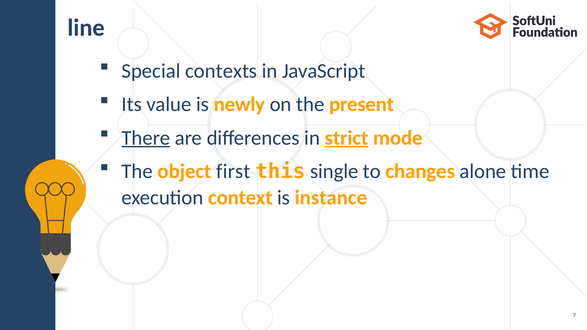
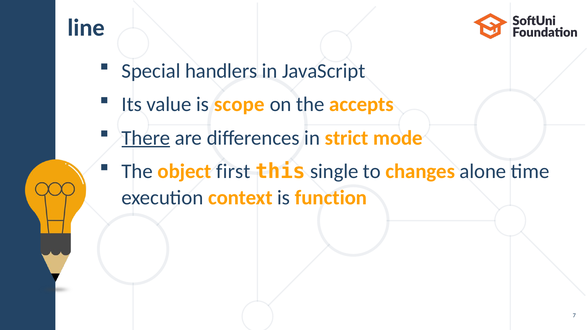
contexts: contexts -> handlers (221, 71)
newly: newly -> scope (239, 104)
present: present -> accepts (361, 104)
strict underline: present -> none (347, 138)
instance: instance -> function (331, 198)
